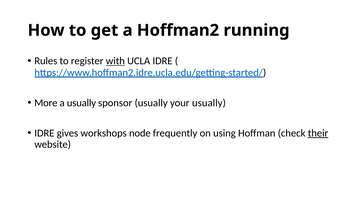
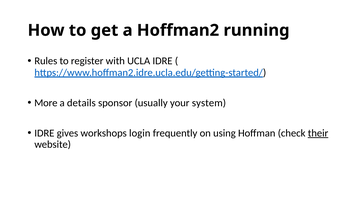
with underline: present -> none (115, 61)
a usually: usually -> details (81, 103)
your usually: usually -> system (209, 103)
node: node -> login (140, 134)
